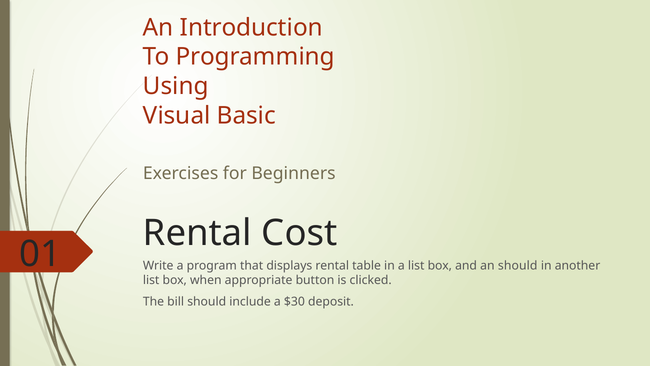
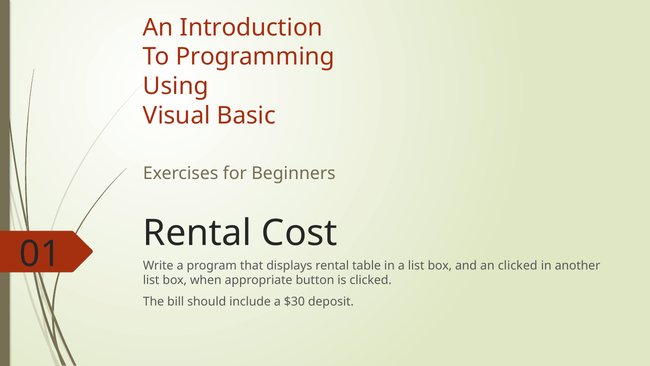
an should: should -> clicked (518, 265)
